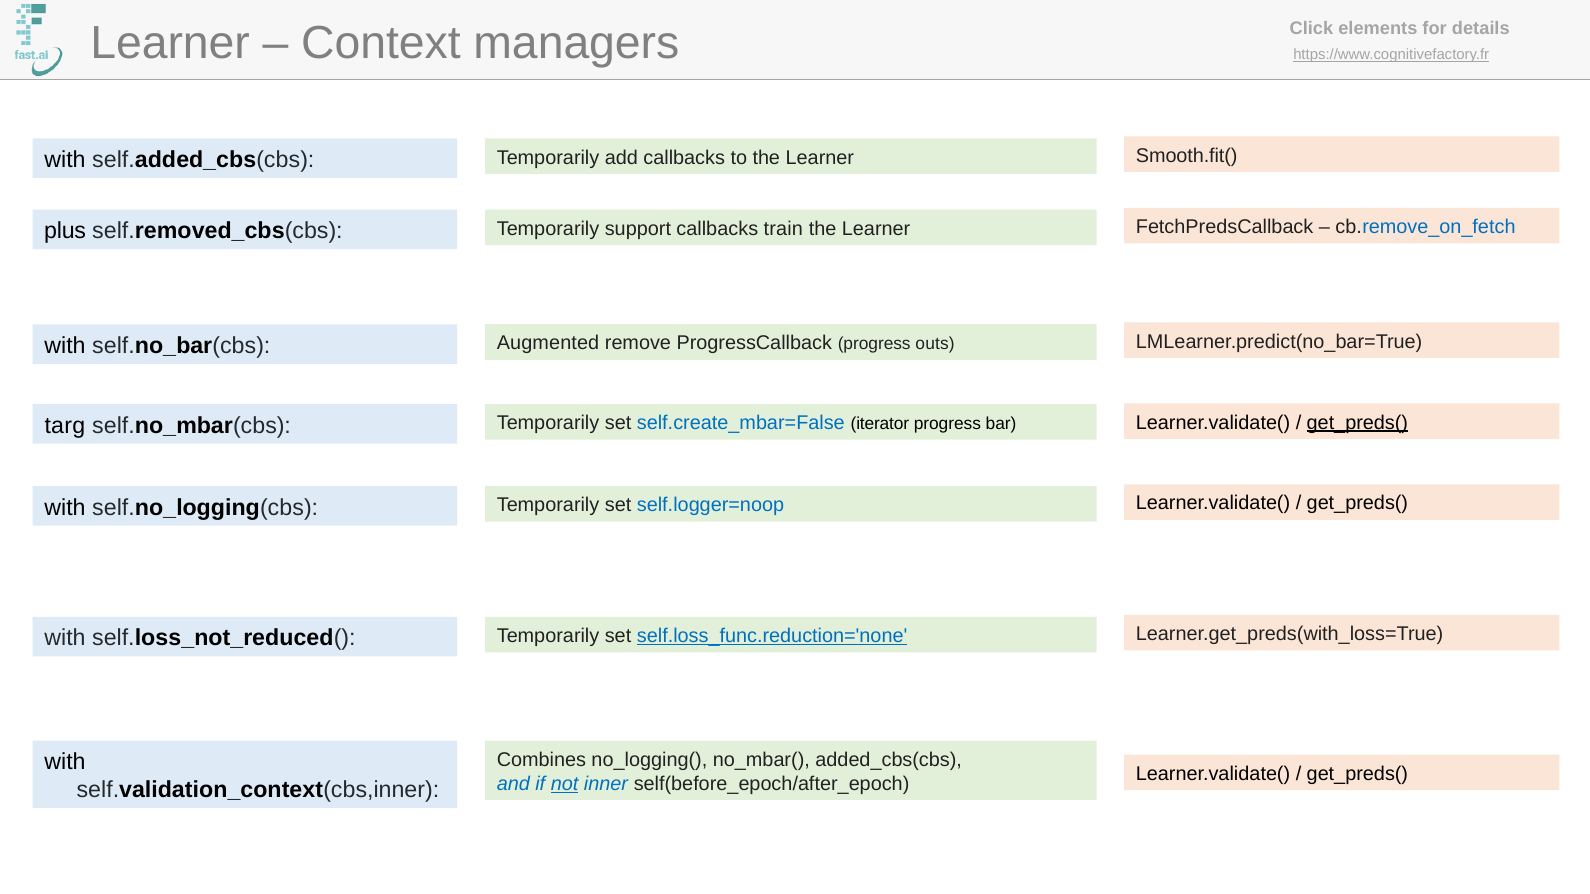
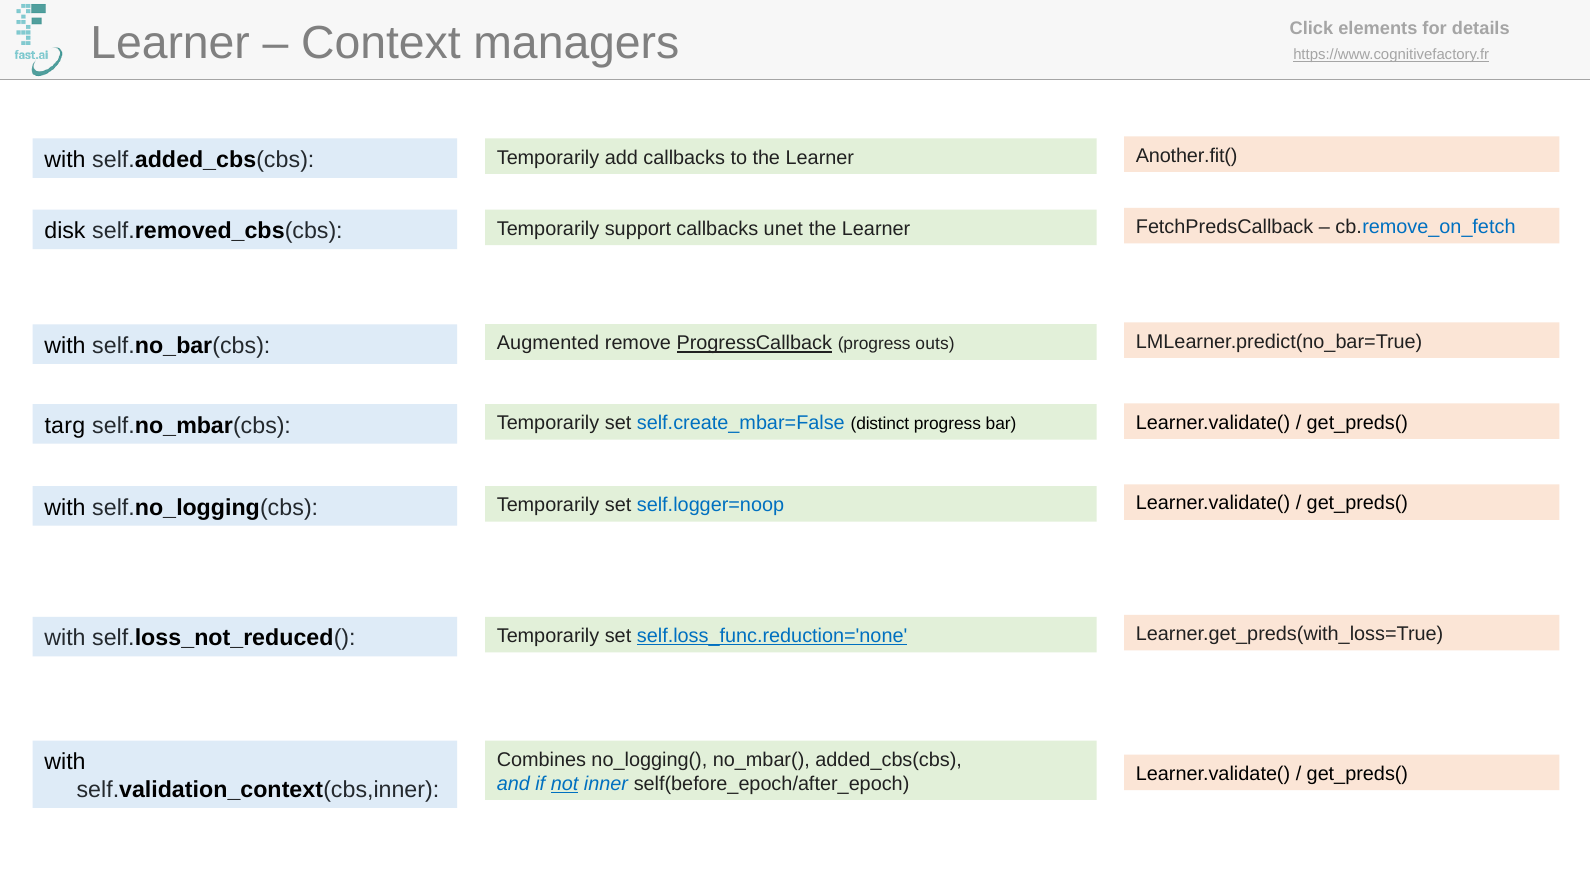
Smooth.fit(: Smooth.fit( -> Another.fit( (1187, 156)
plus: plus -> disk (65, 231)
train: train -> unet (783, 229)
ProgressCallback underline: none -> present (754, 344)
iterator: iterator -> distinct (880, 424)
get_preds( underline: present -> none (1357, 423)
